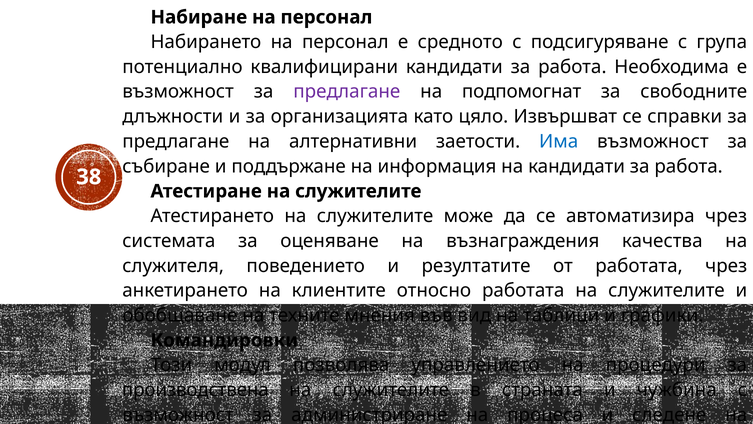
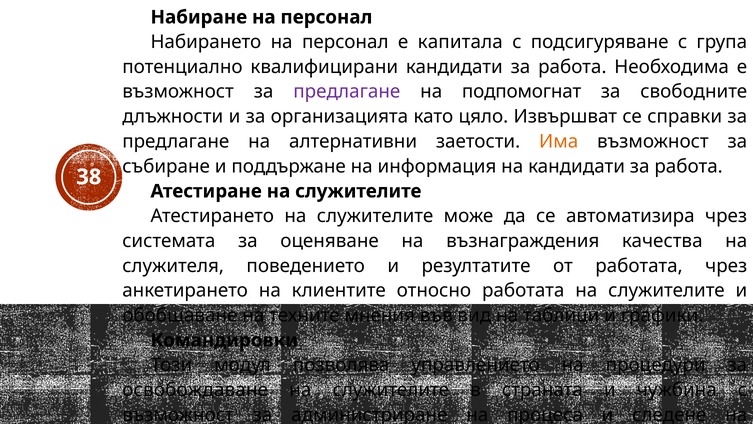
средното: средното -> капитала (460, 42)
Има colour: blue -> orange (559, 141)
производствена: производствена -> освобождаване (195, 390)
